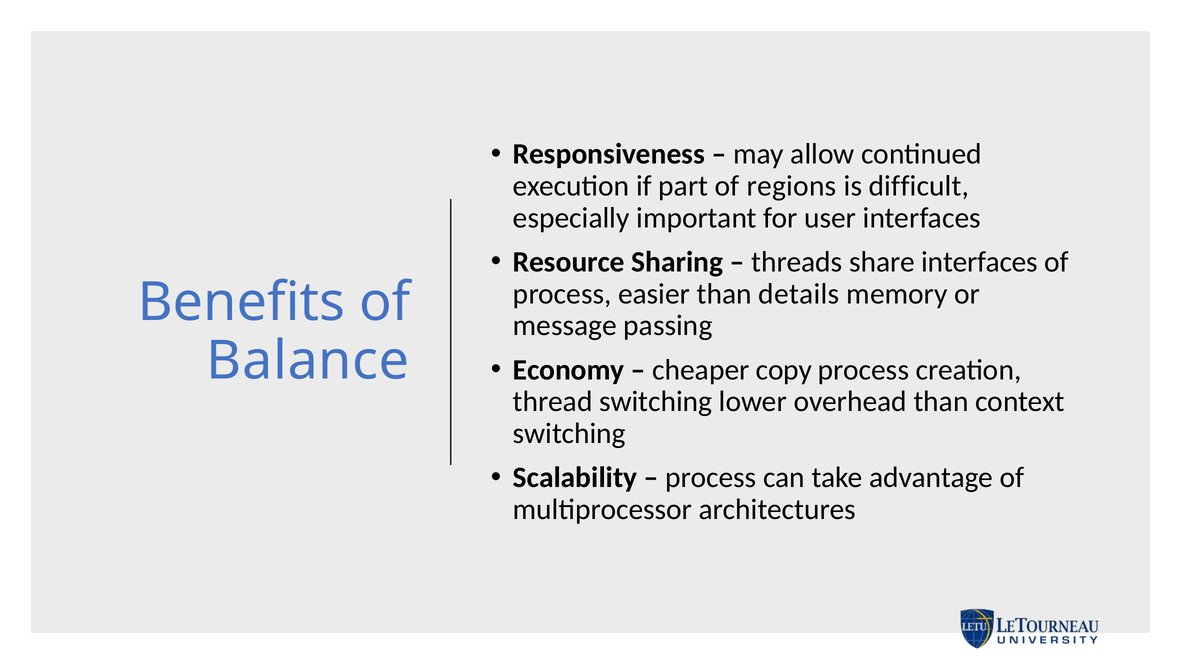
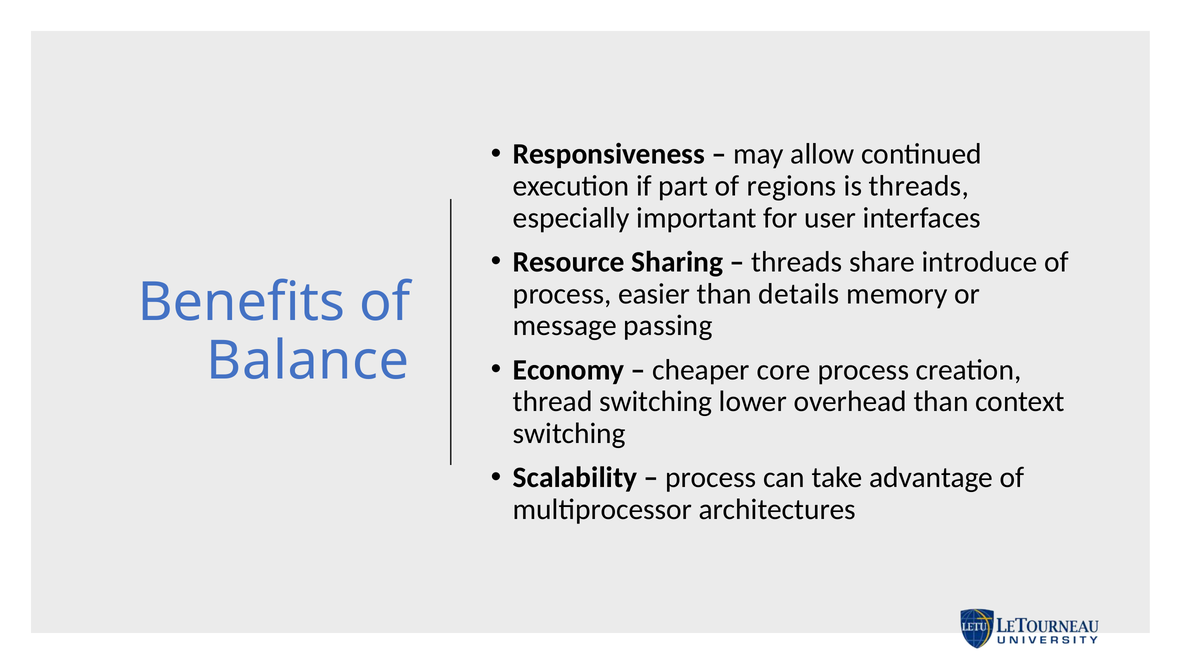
is difficult: difficult -> threads (919, 186)
share interfaces: interfaces -> introduce (979, 262)
copy: copy -> core (784, 370)
